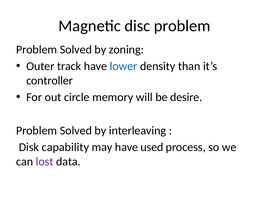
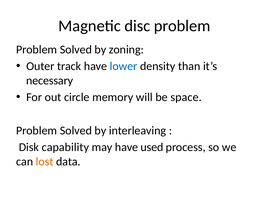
controller: controller -> necessary (50, 81)
desire: desire -> space (186, 98)
lost colour: purple -> orange (45, 162)
